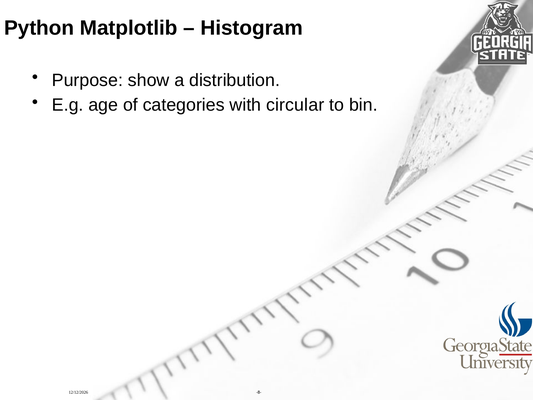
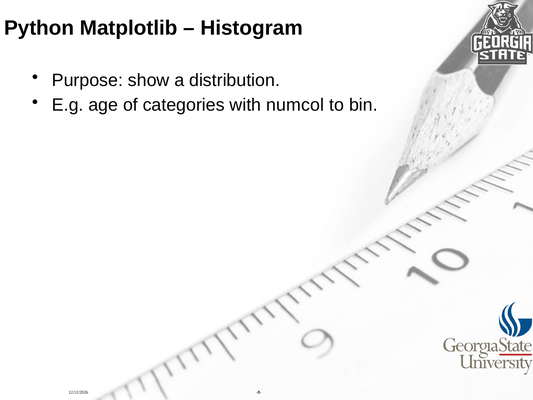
circular: circular -> numcol (295, 105)
